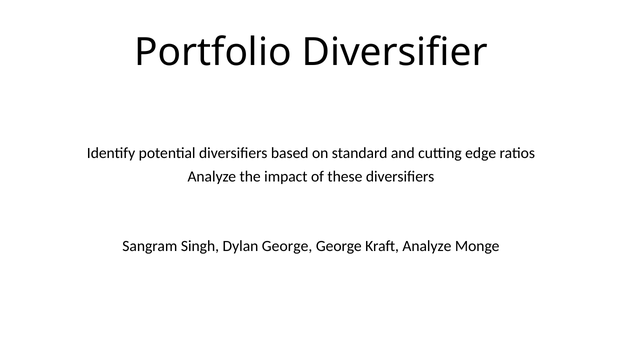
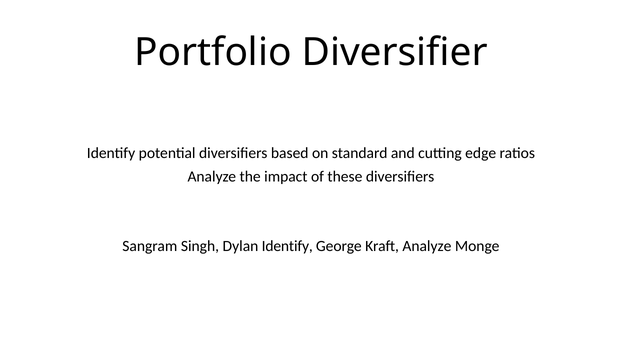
Dylan George: George -> Identify (287, 246)
